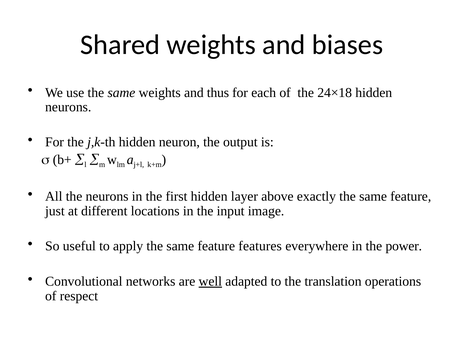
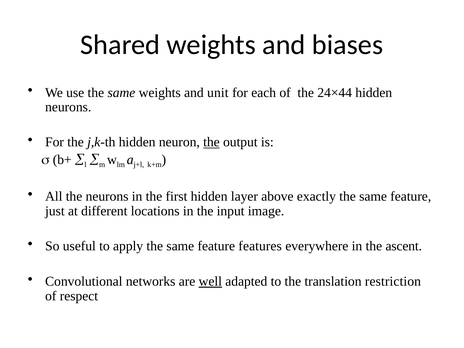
thus: thus -> unit (218, 93)
24×18: 24×18 -> 24×44 (335, 93)
the underline: none -> present (211, 142)
power: power -> ascent (404, 246)
operations: operations -> restriction (393, 281)
